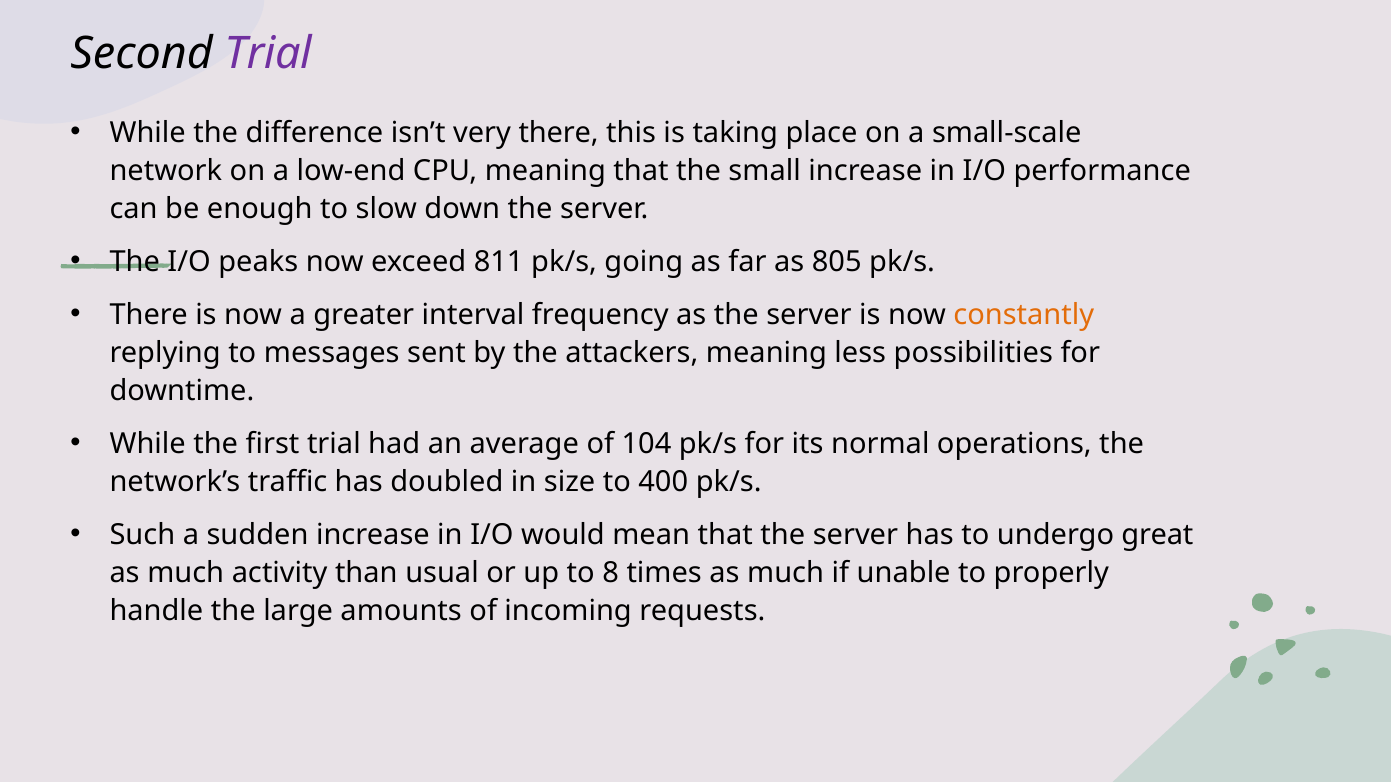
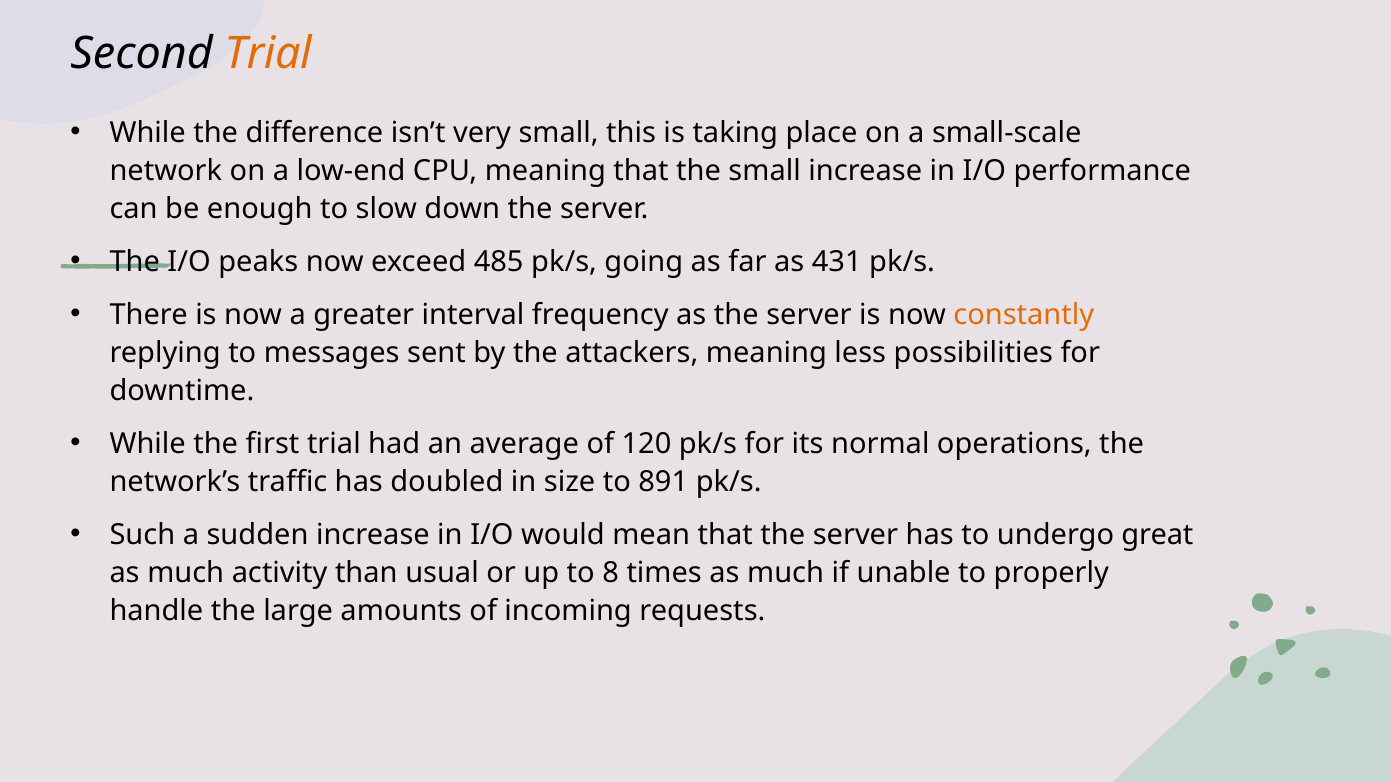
Trial colour: purple -> orange (268, 54)
very there: there -> small (559, 133)
811: 811 -> 485 (499, 262)
805: 805 -> 431 (837, 262)
104: 104 -> 120 (647, 444)
400: 400 -> 891 (663, 482)
